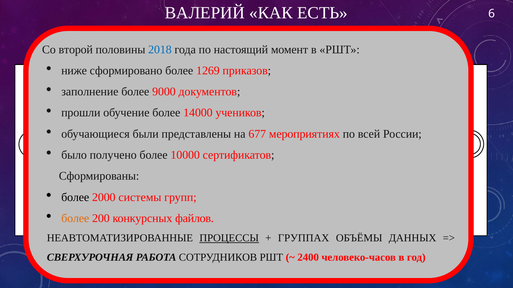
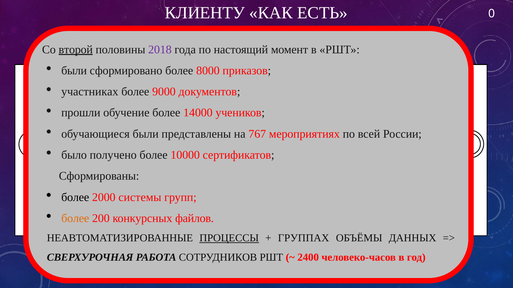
ВАЛЕРИЙ: ВАЛЕРИЙ -> КЛИЕНТУ (205, 13)
6: 6 -> 0 (492, 14)
второй underline: none -> present (76, 50)
2018 colour: blue -> purple (160, 50)
ниже: ниже -> были (74, 71)
1269: 1269 -> 8000 (208, 71)
заполнение: заполнение -> участниках (90, 92)
677: 677 -> 767 (257, 134)
